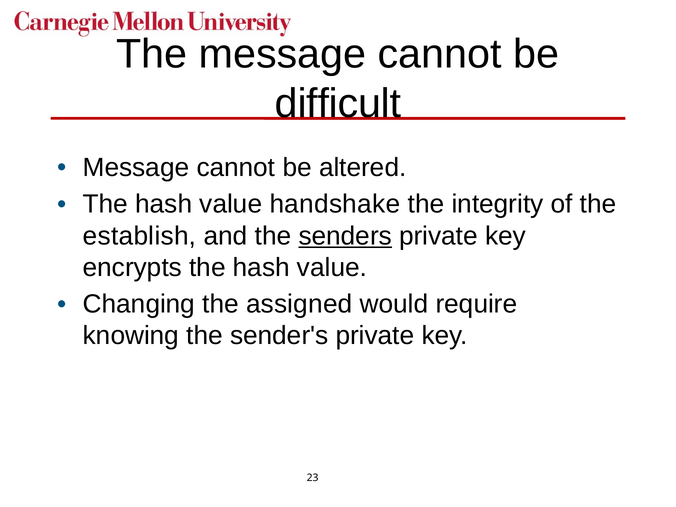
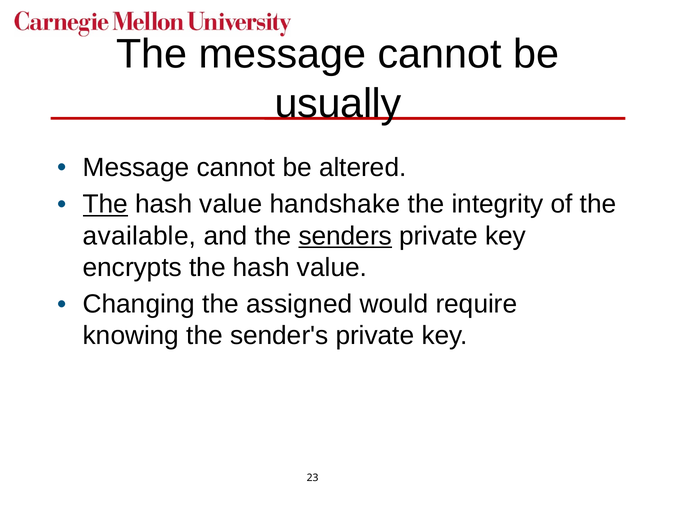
difficult: difficult -> usually (338, 104)
The underline: none -> present (105, 204)
establish: establish -> available (140, 236)
